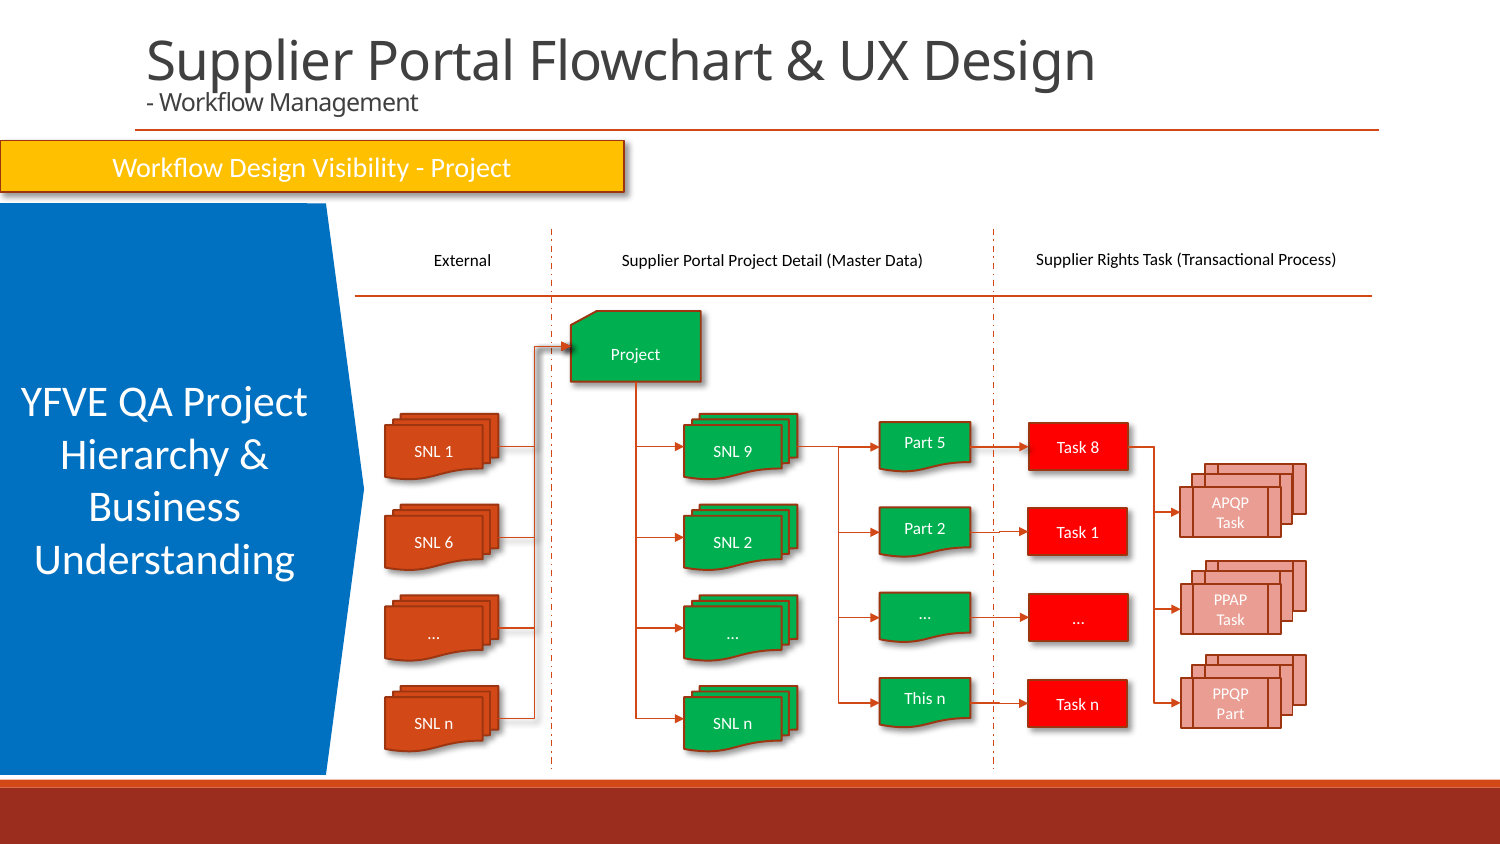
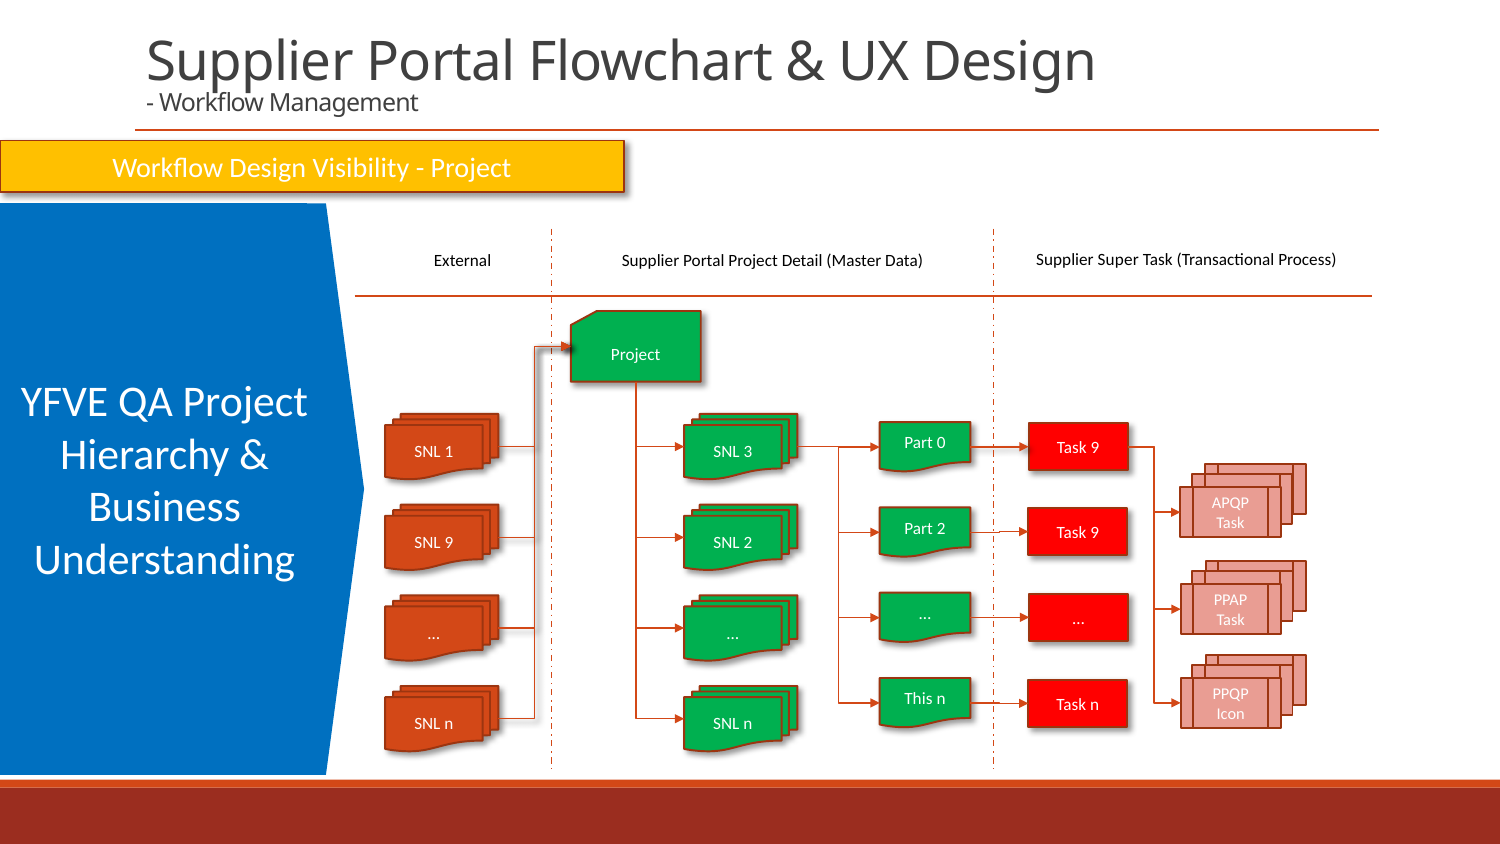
Rights: Rights -> Super (1118, 260)
5: 5 -> 0 (941, 443)
8: 8 -> 9 (1095, 448)
9: 9 -> 3 (748, 452)
1: 1 -> 9 (1095, 533)
SNL 6: 6 -> 9 (449, 543)
Part: Part -> Icon (1231, 714)
